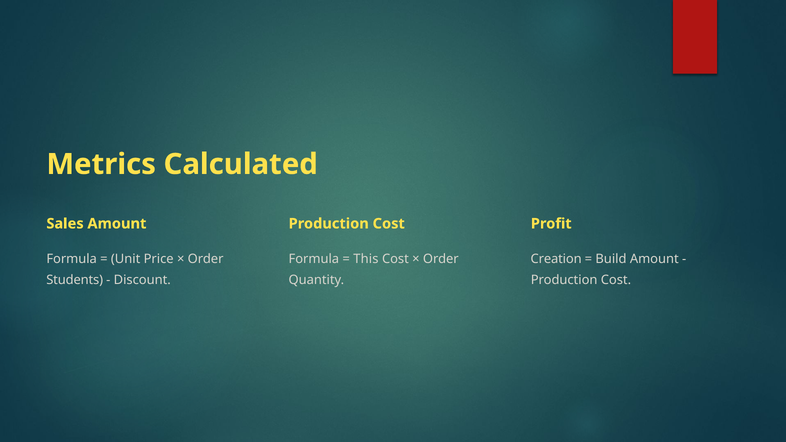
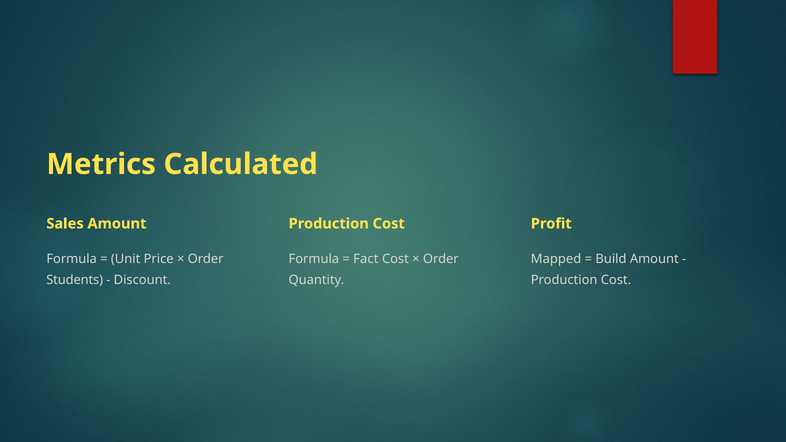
This: This -> Fact (366, 259)
Creation: Creation -> Mapped (556, 259)
